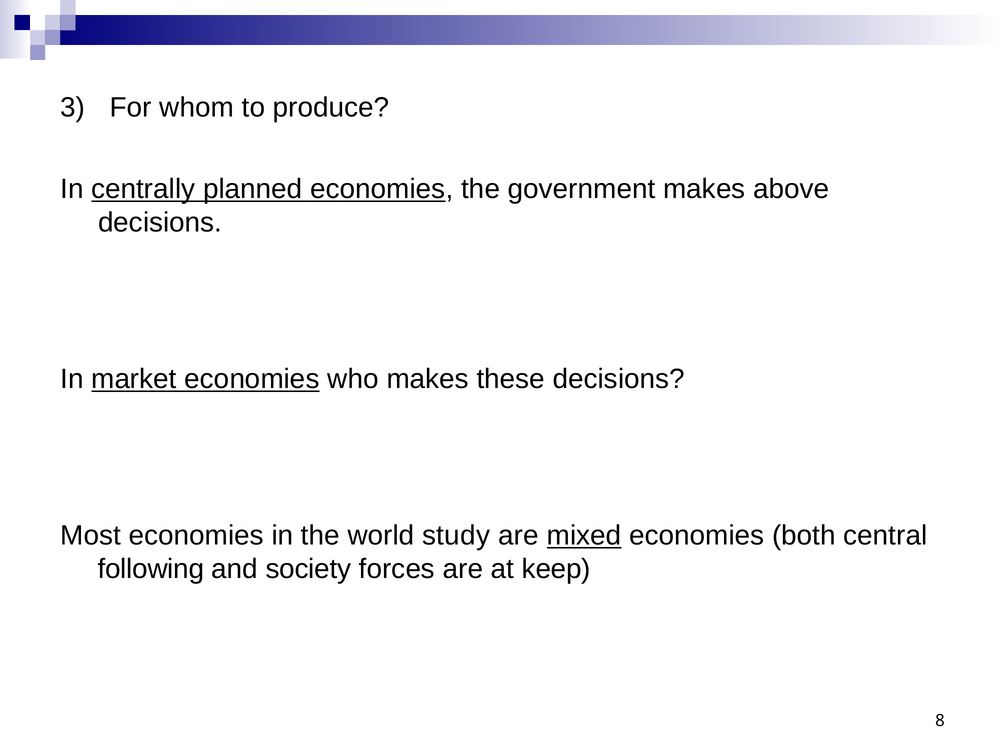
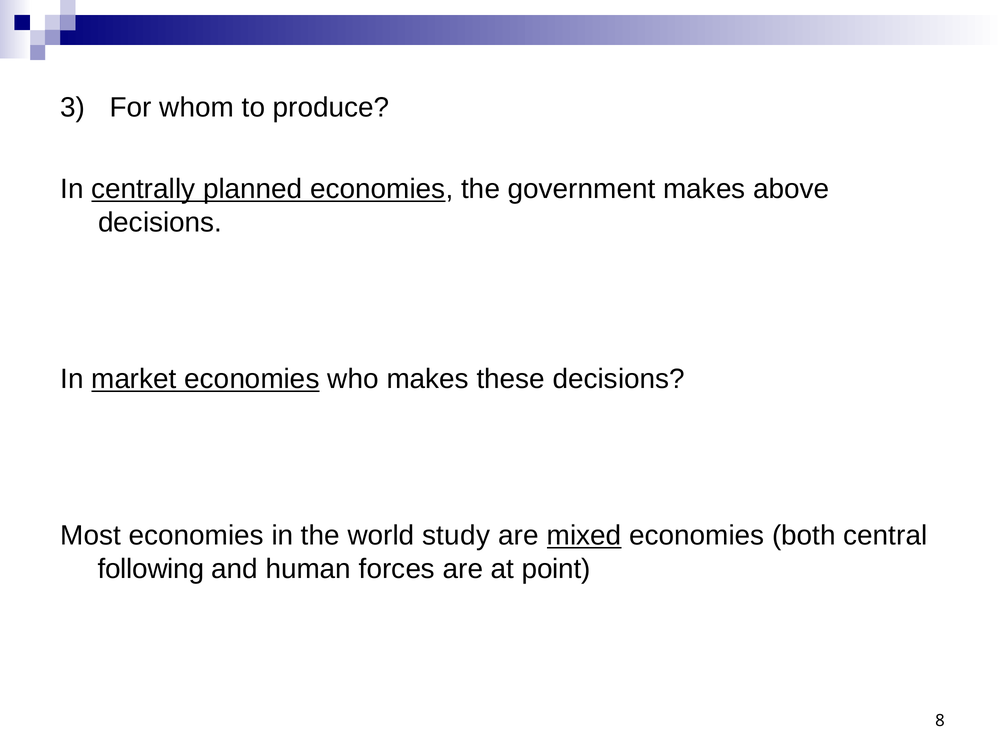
society: society -> human (308, 569)
keep: keep -> point (556, 569)
